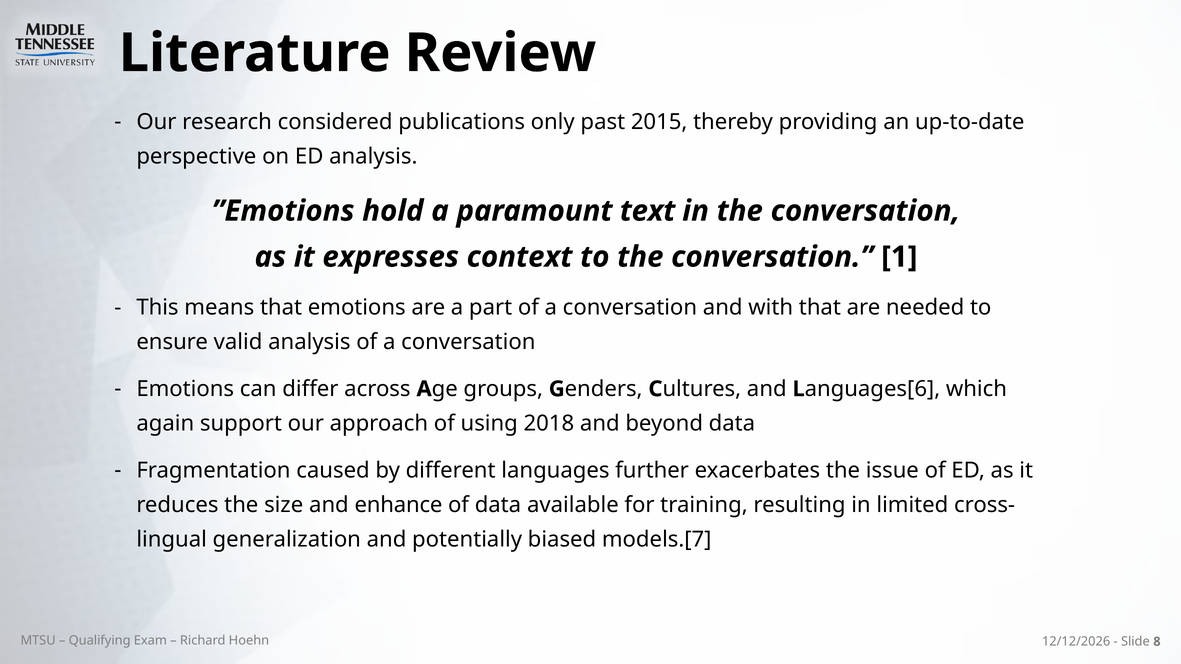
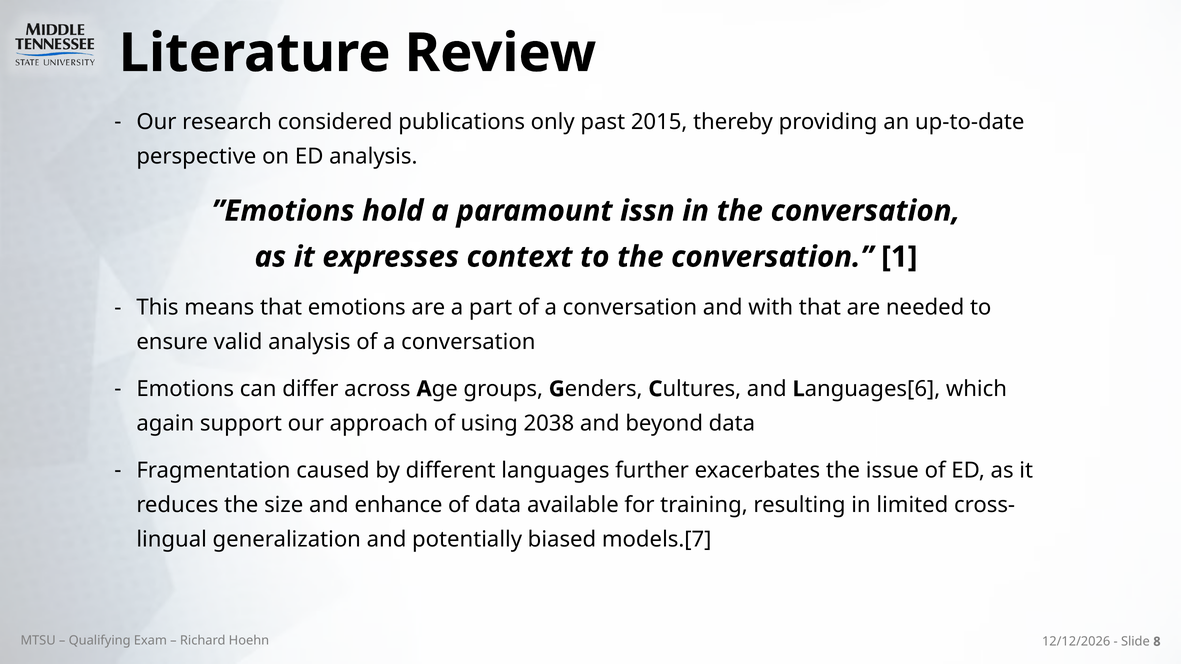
text: text -> issn (647, 211)
2018: 2018 -> 2038 (549, 424)
